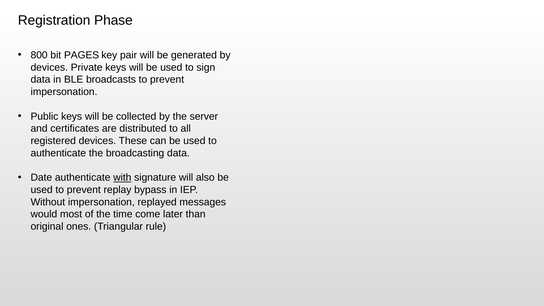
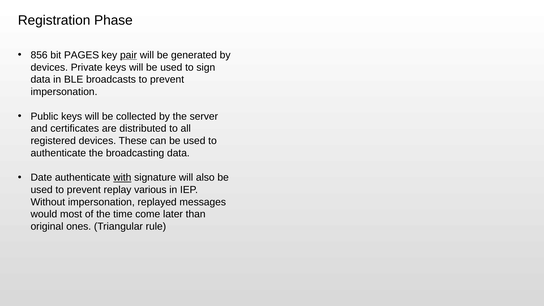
800: 800 -> 856 (39, 55)
pair underline: none -> present (129, 55)
bypass: bypass -> various (150, 190)
